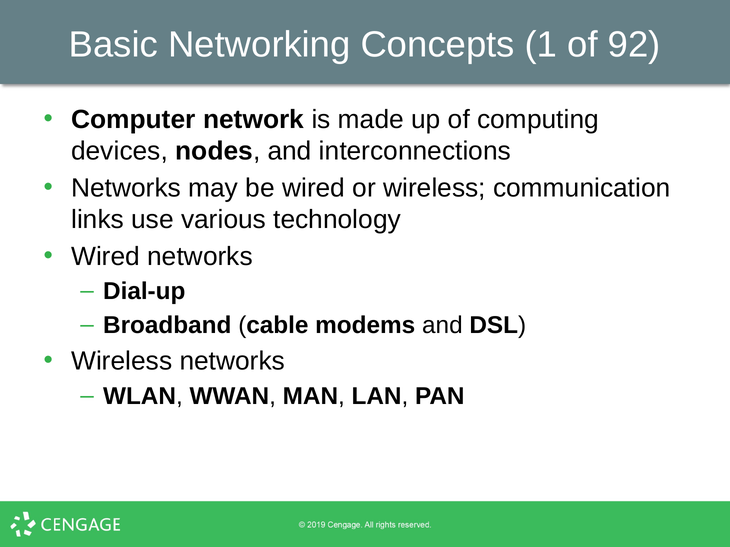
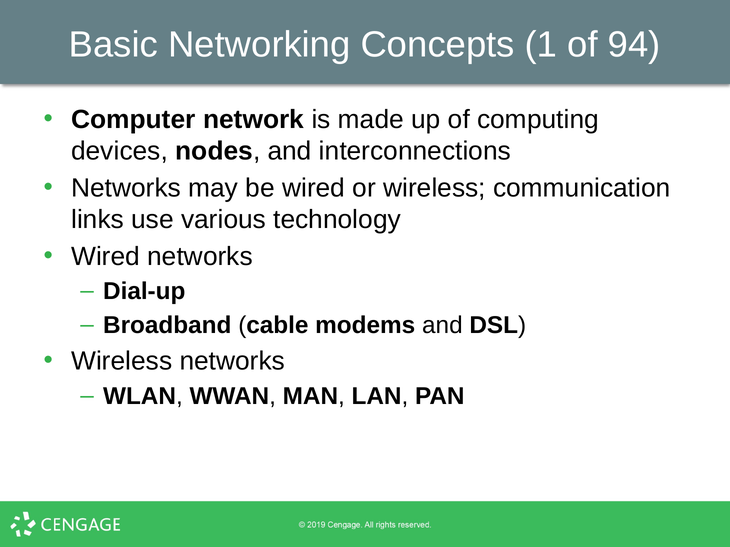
92: 92 -> 94 (634, 45)
